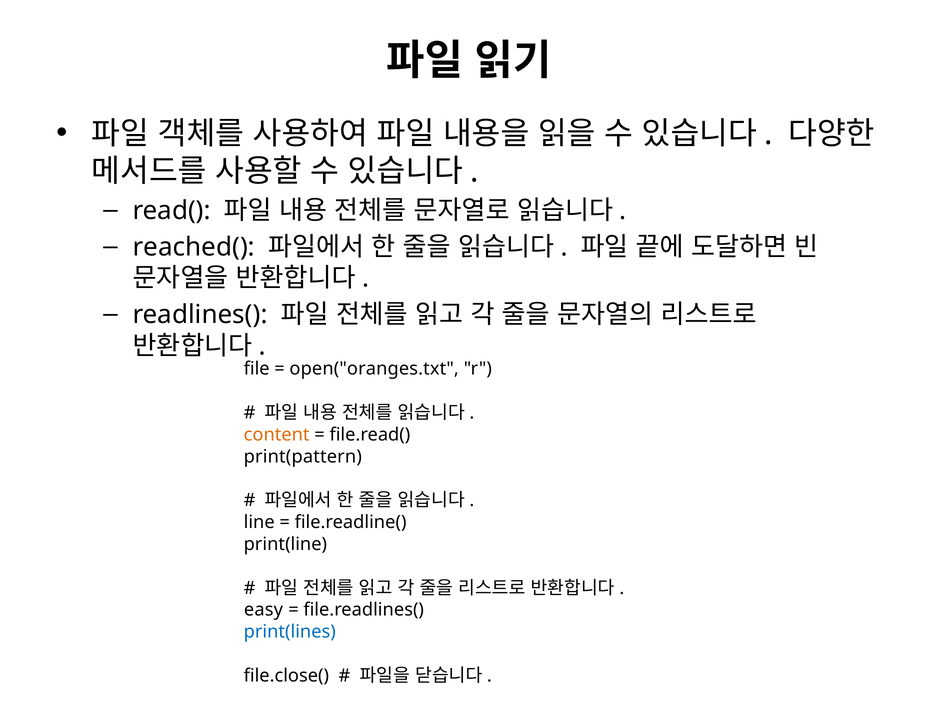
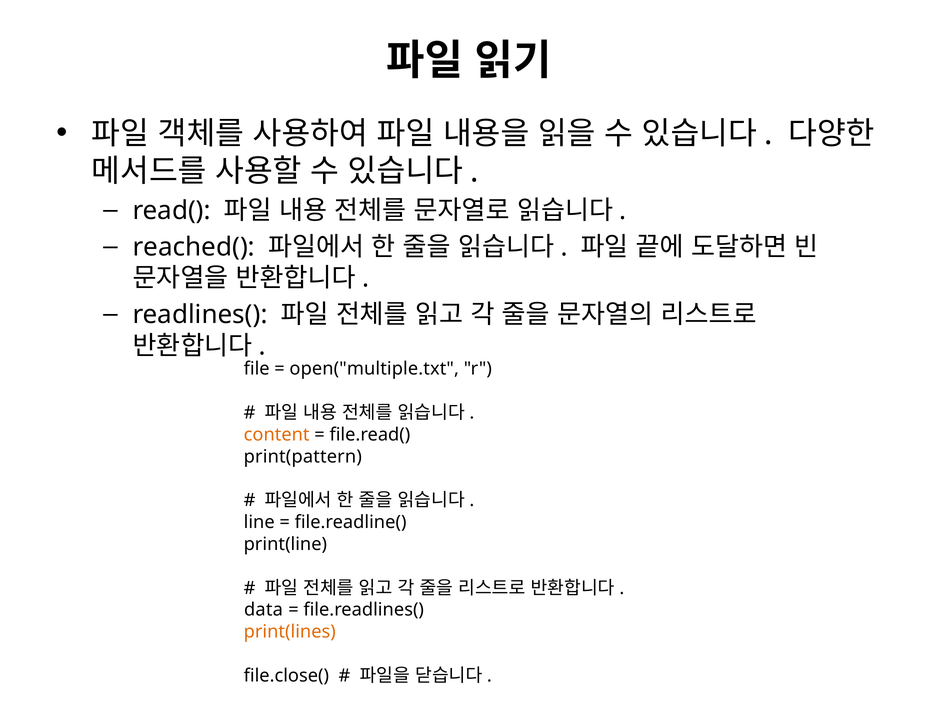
open("oranges.txt: open("oranges.txt -> open("multiple.txt (374, 369)
easy: easy -> data (263, 609)
print(lines colour: blue -> orange (290, 631)
